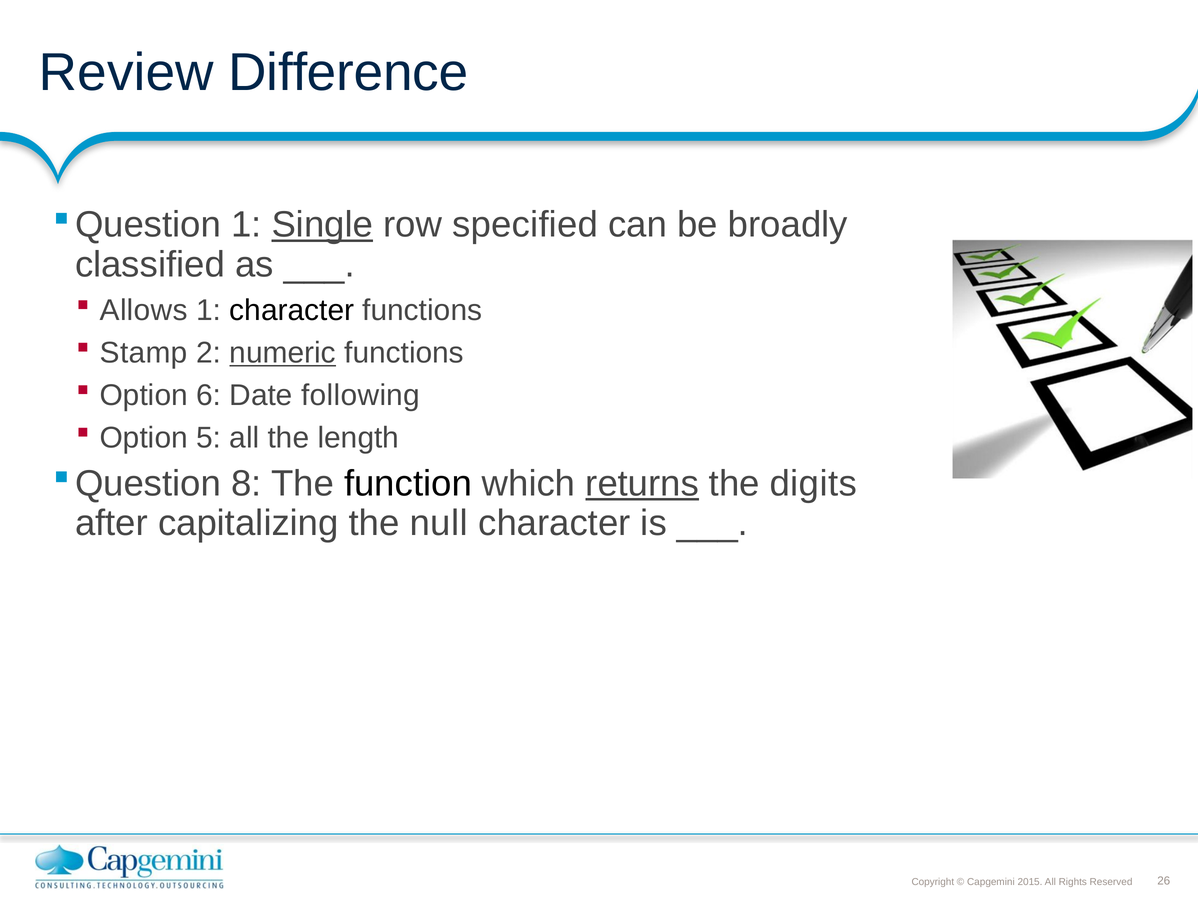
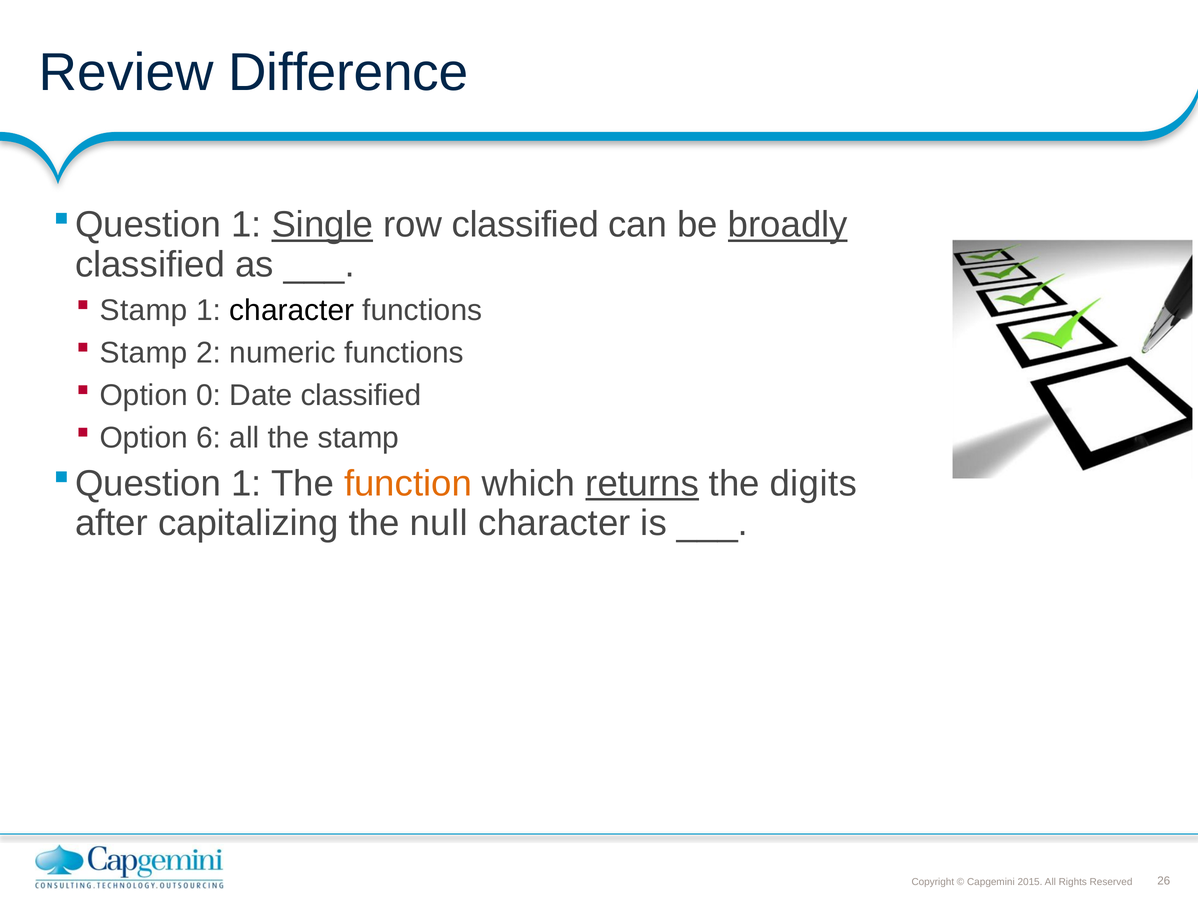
row specified: specified -> classified (525, 225)
broadly underline: none -> present (788, 225)
Allows: Allows -> Stamp (144, 310)
numeric underline: present -> none (283, 353)
6: 6 -> 0 (209, 395)
Date following: following -> classified (361, 395)
5: 5 -> 6 (209, 437)
the length: length -> stamp (358, 437)
8: 8 -> 1 (246, 483)
function colour: black -> orange (408, 483)
